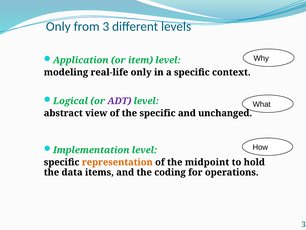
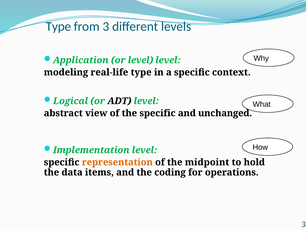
Only: Only -> Type (58, 26)
or item: item -> level (141, 60)
real-life only: only -> type (141, 72)
ADT colour: purple -> black (119, 101)
